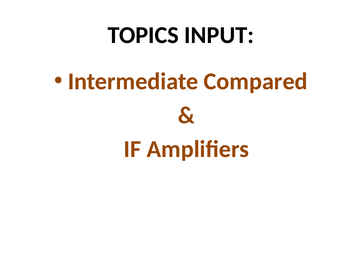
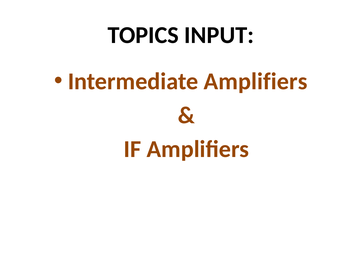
Intermediate Compared: Compared -> Amplifiers (256, 81)
